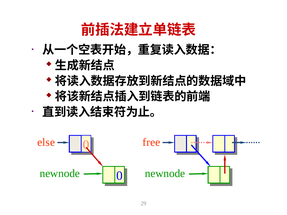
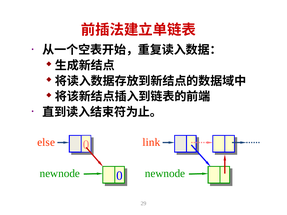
free: free -> link (151, 142)
